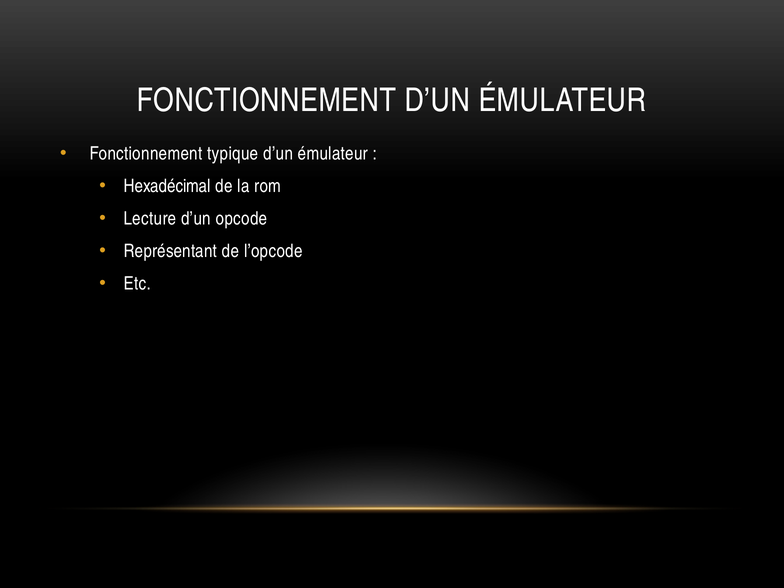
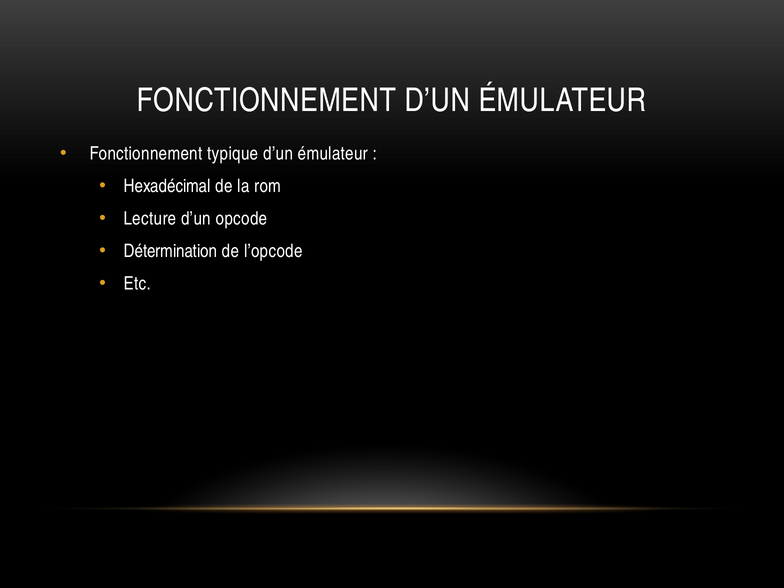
Représentant: Représentant -> Détermination (170, 251)
